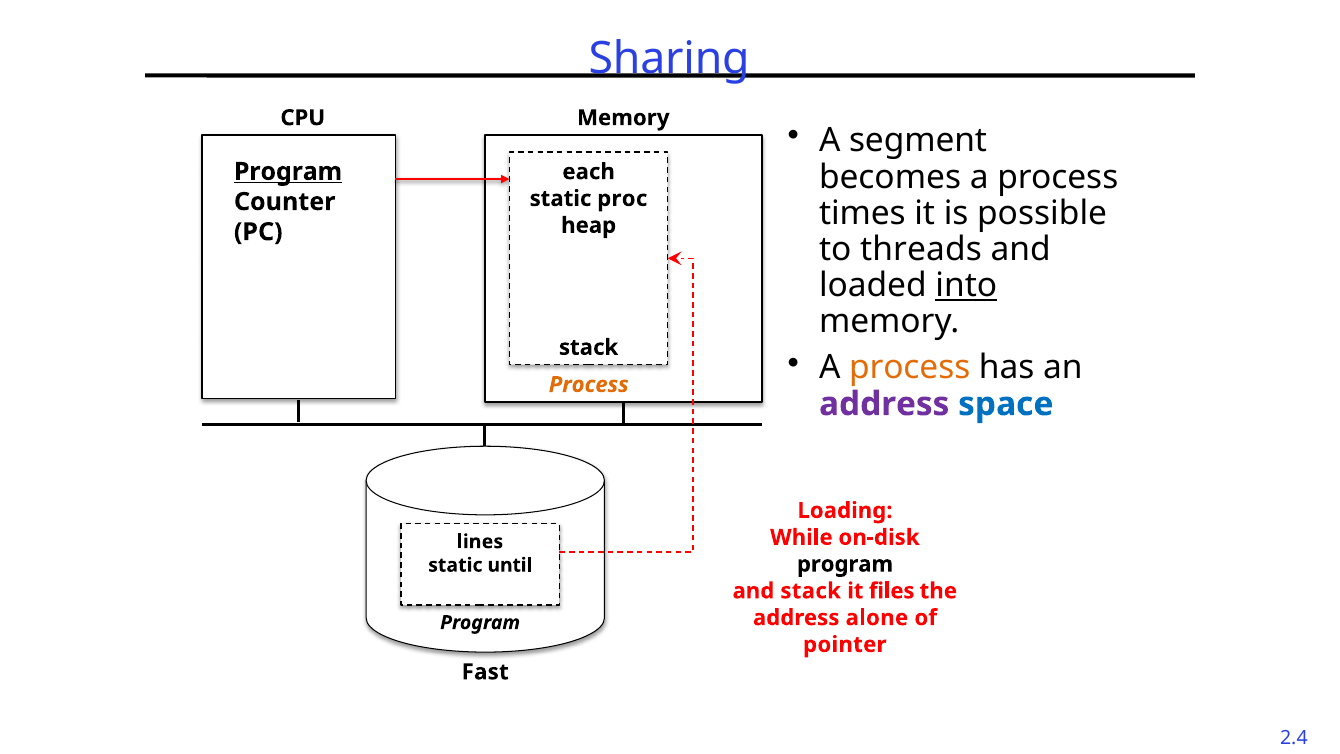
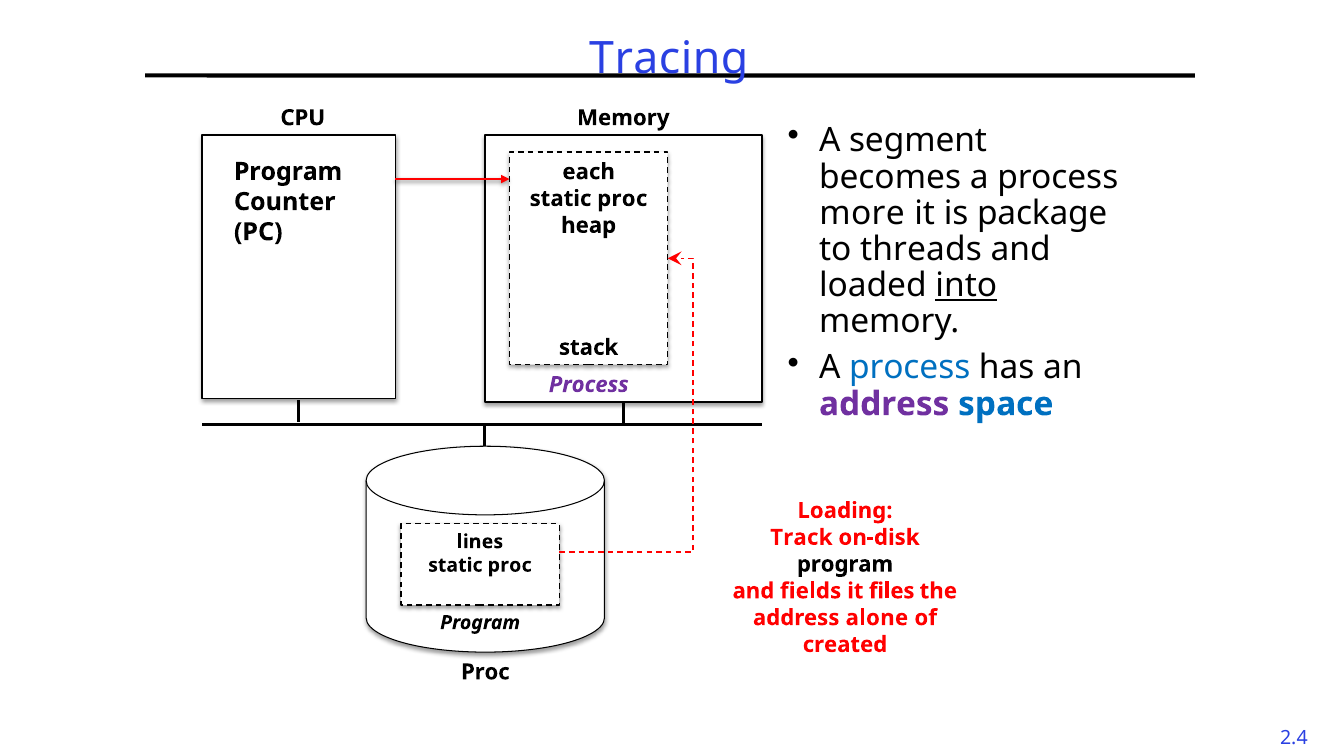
Sharing: Sharing -> Tracing (669, 59)
Program underline: present -> none (288, 172)
times: times -> more (862, 213)
possible: possible -> package (1042, 213)
process colour: orange -> blue (910, 368)
Process colour: orange -> purple (589, 385)
While: While -> Track (801, 537)
until: until -> proc (510, 565)
and stack: stack -> fields (811, 591)
pointer: pointer -> created (845, 644)
Fast: Fast -> Proc (485, 672)
